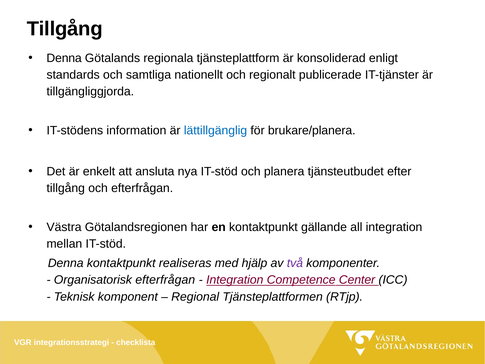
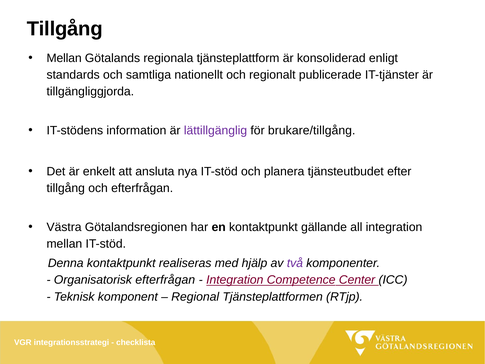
Denna: Denna -> Mellan (64, 58)
lättillgänglig colour: blue -> purple (215, 130)
brukare/planera: brukare/planera -> brukare/tillgång (312, 130)
